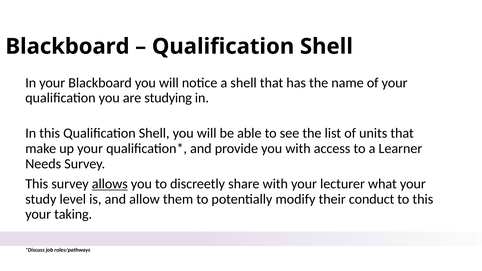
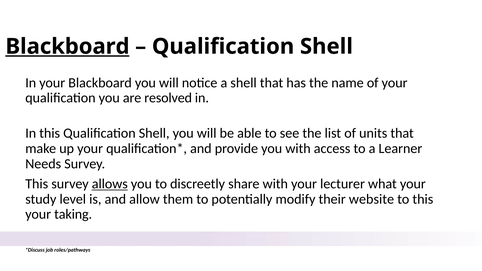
Blackboard underline: none -> present (67, 46)
studying: studying -> resolved (168, 98)
conduct: conduct -> website (372, 199)
